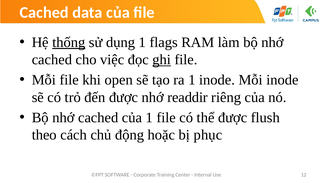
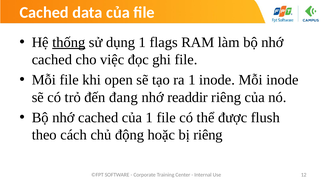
ghi underline: present -> none (162, 60)
đến được: được -> đang (123, 97)
bị phục: phục -> riêng (208, 135)
